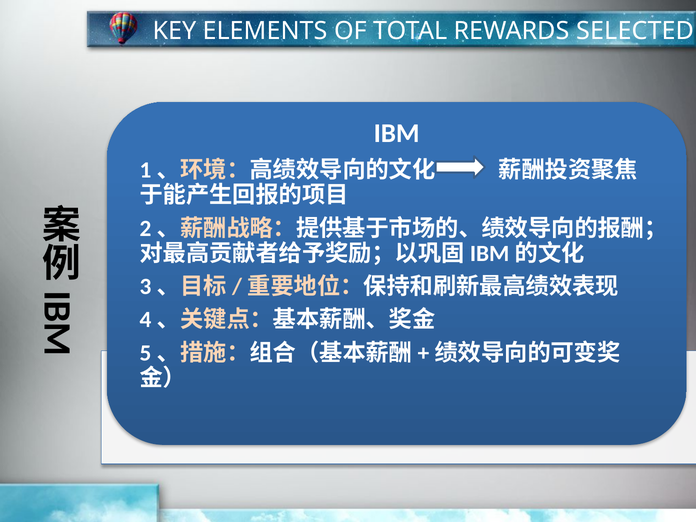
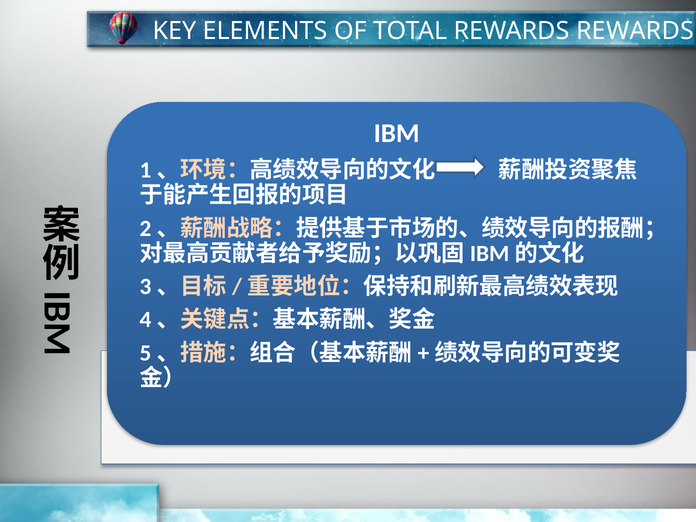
REWARDS SELECTED: SELECTED -> REWARDS (635, 31)
